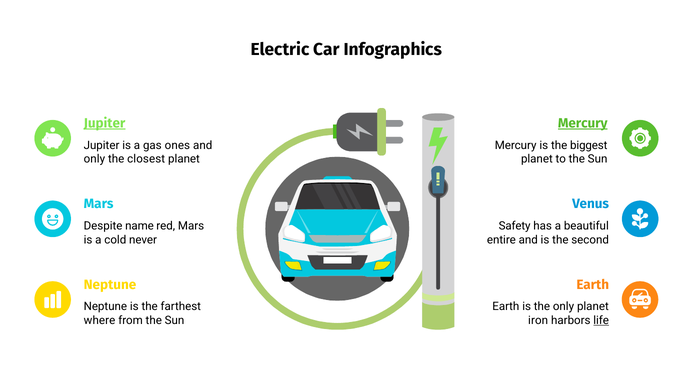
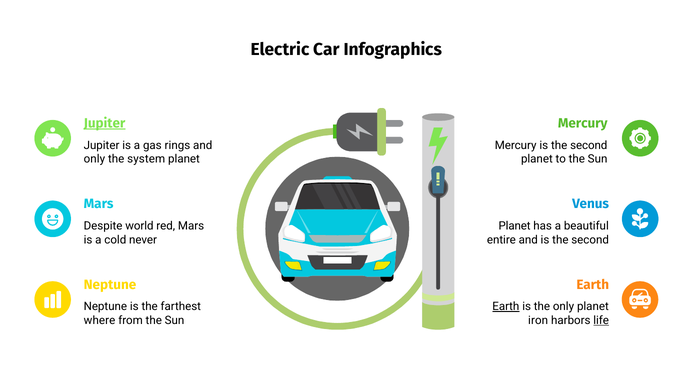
Mercury underline: present -> none (583, 123)
ones: ones -> rings (177, 145)
Mercury is the biggest: biggest -> second (589, 145)
closest: closest -> system (146, 159)
name: name -> world (139, 226)
Safety: Safety -> Planet (515, 226)
Earth underline: none -> present (506, 306)
